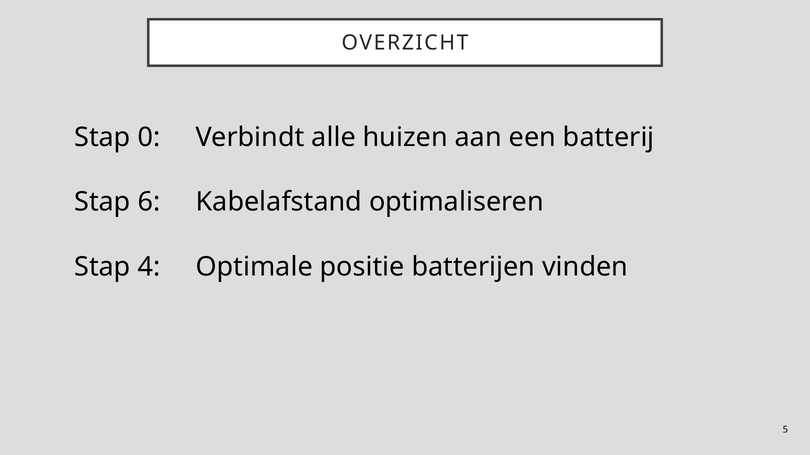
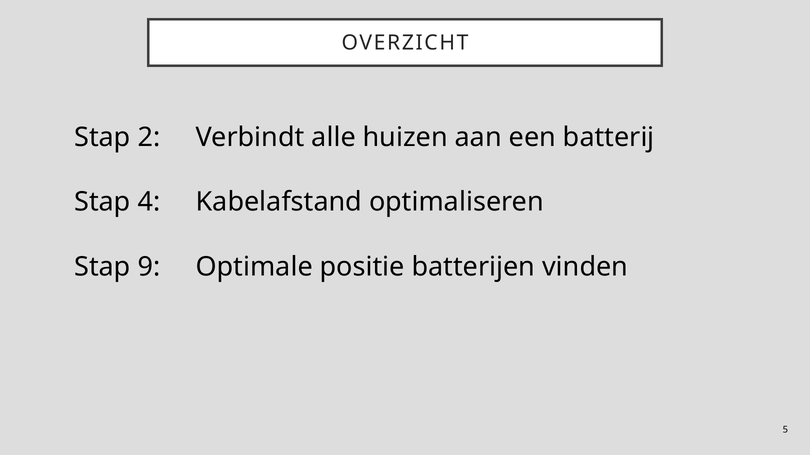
0: 0 -> 2 (149, 137)
6: 6 -> 4 (149, 202)
4: 4 -> 9 (149, 267)
